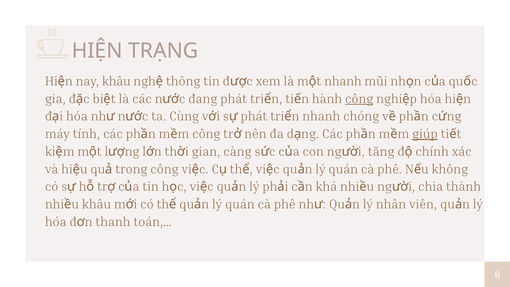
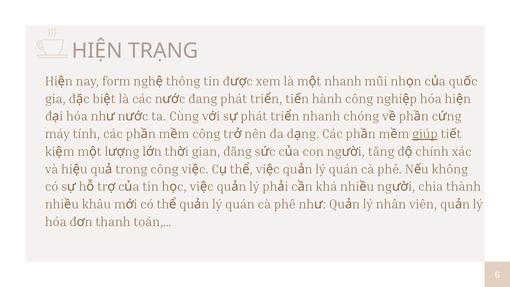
nay khâu: khâu -> form (116, 81)
công underline: present -> none (359, 99)
càng: càng -> đăng (238, 152)
